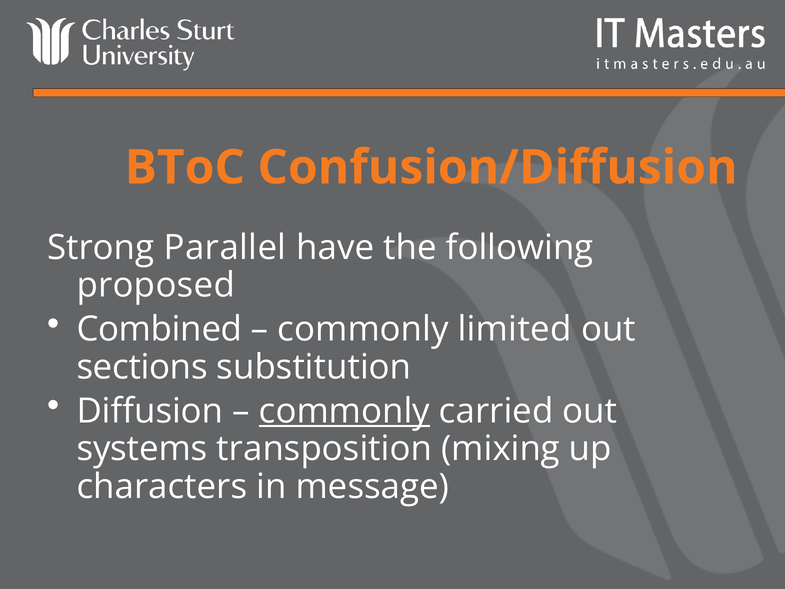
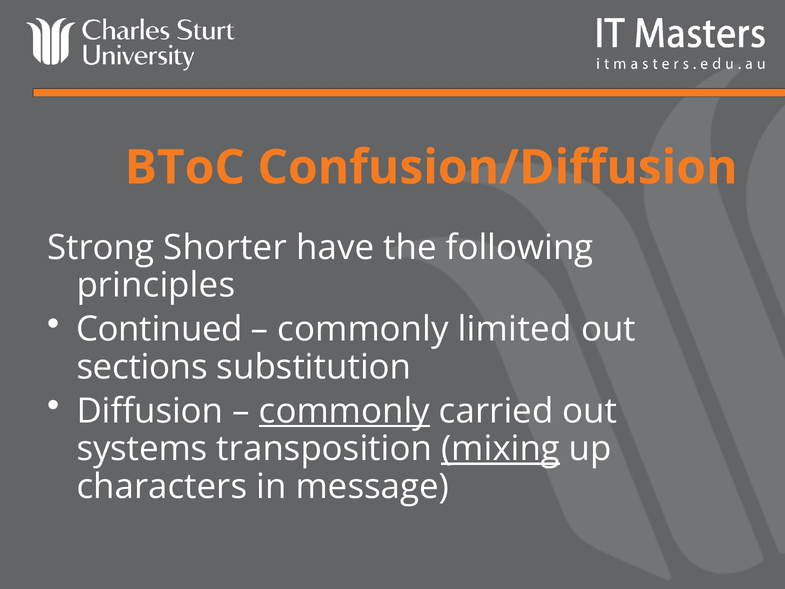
Parallel: Parallel -> Shorter (225, 248)
proposed: proposed -> principles (156, 285)
Combined: Combined -> Continued (159, 329)
mixing underline: none -> present (501, 449)
